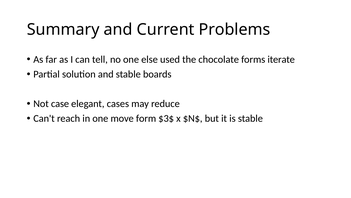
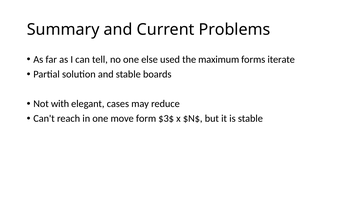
chocolate: chocolate -> maximum (219, 59)
case: case -> with (60, 103)
